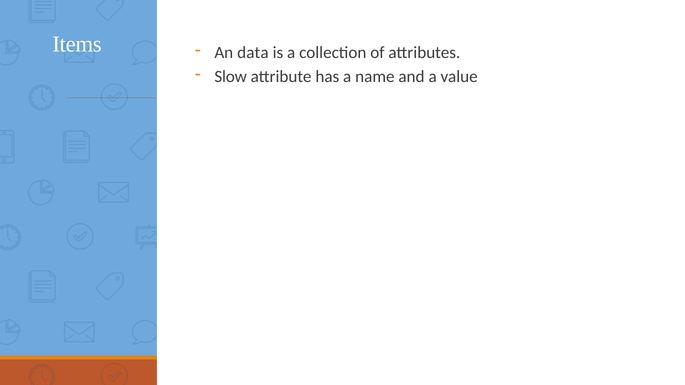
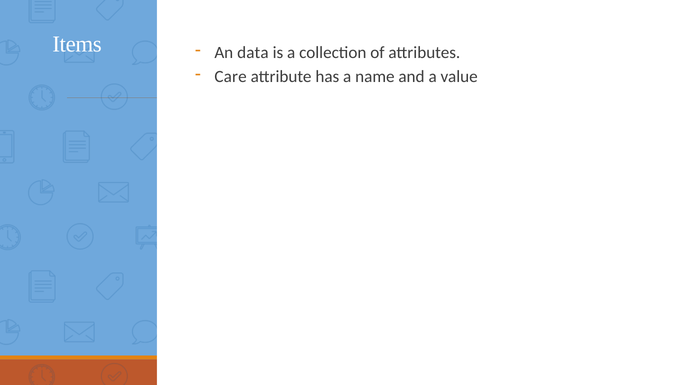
Slow: Slow -> Care (231, 77)
